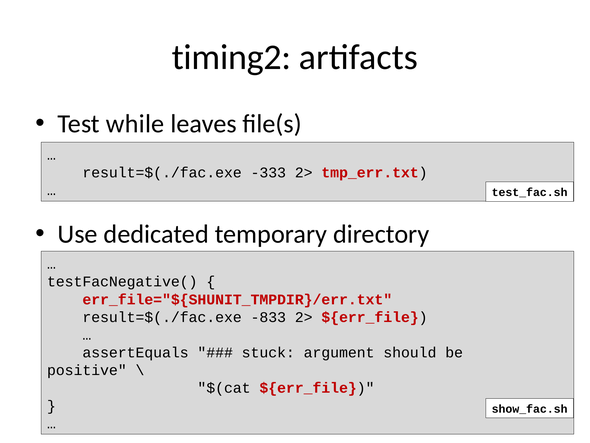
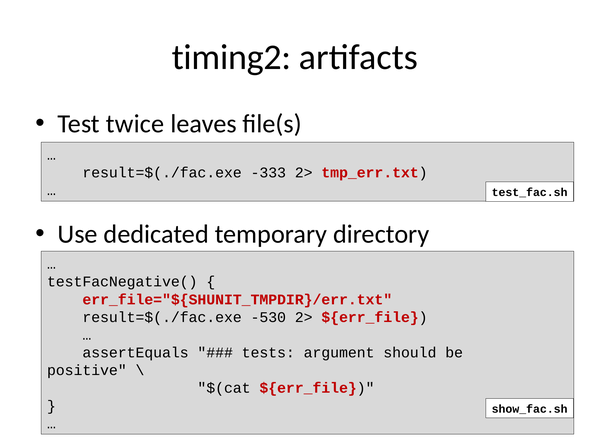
while: while -> twice (135, 124)
-833: -833 -> -530 (268, 317)
stuck: stuck -> tests (268, 352)
